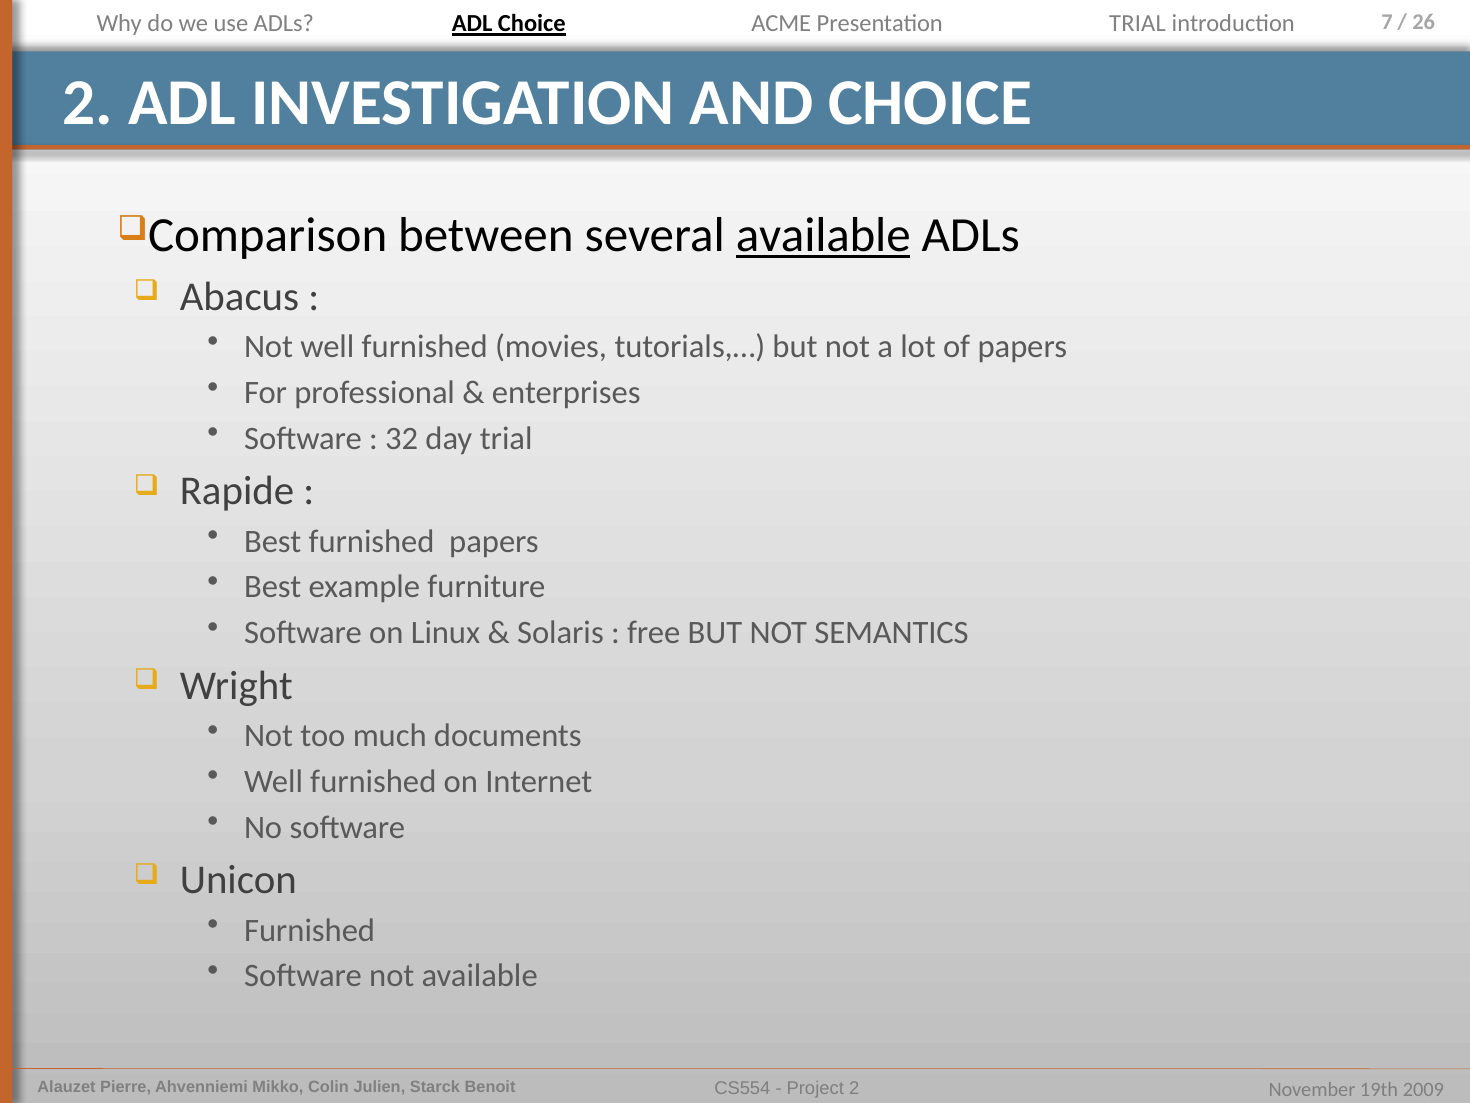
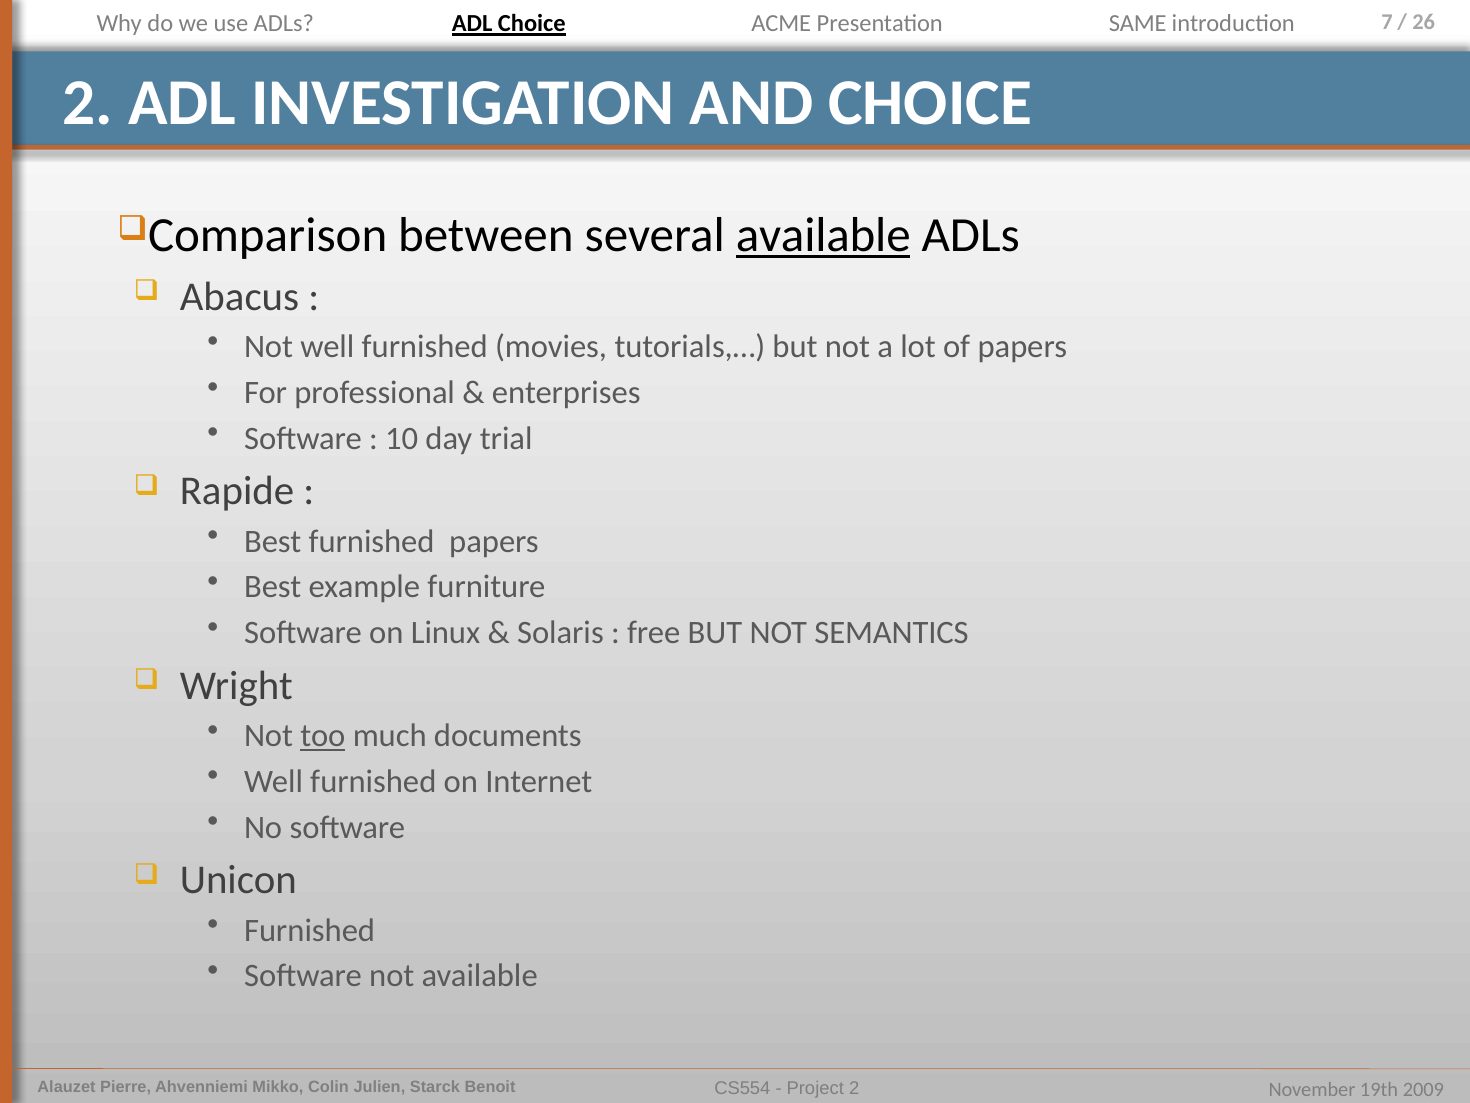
Presentation TRIAL: TRIAL -> SAME (1138, 24)
32: 32 -> 10 (402, 438)
too underline: none -> present (323, 736)
